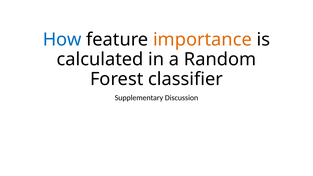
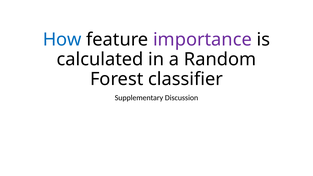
importance colour: orange -> purple (202, 40)
